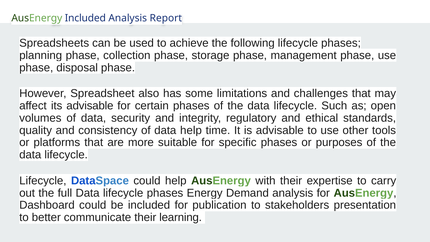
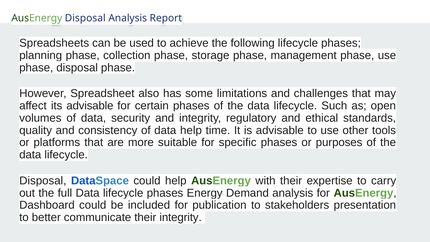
AusEnergy Included: Included -> Disposal (85, 18)
Lifecycle: Lifecycle -> Disposal (43, 181)
their learning: learning -> integrity (181, 217)
